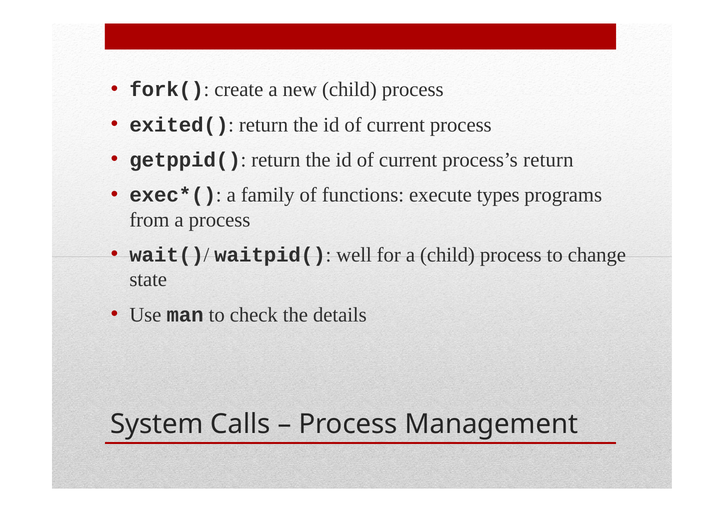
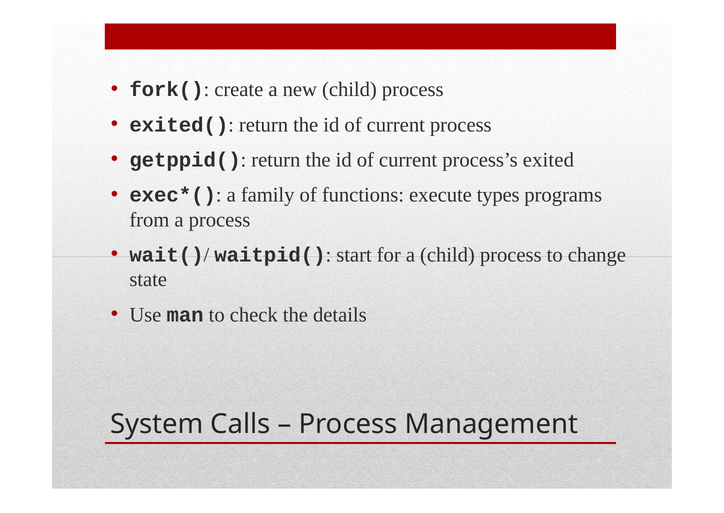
process’s return: return -> exited (548, 160)
well: well -> start (354, 255)
